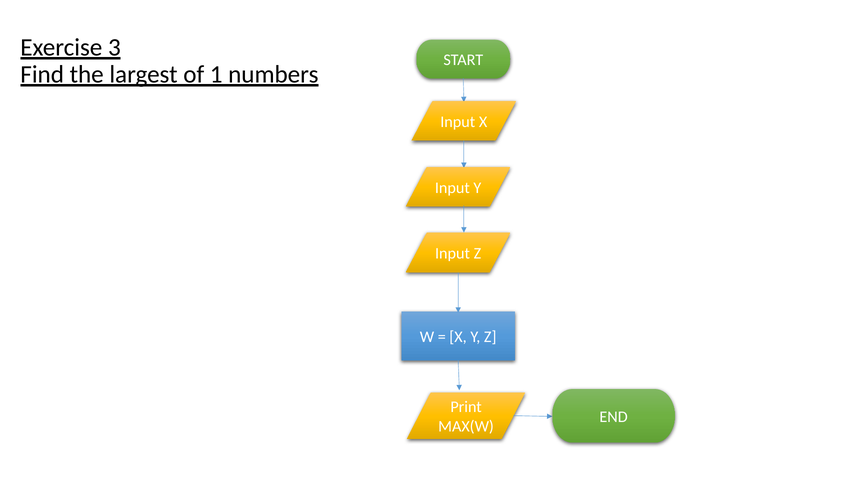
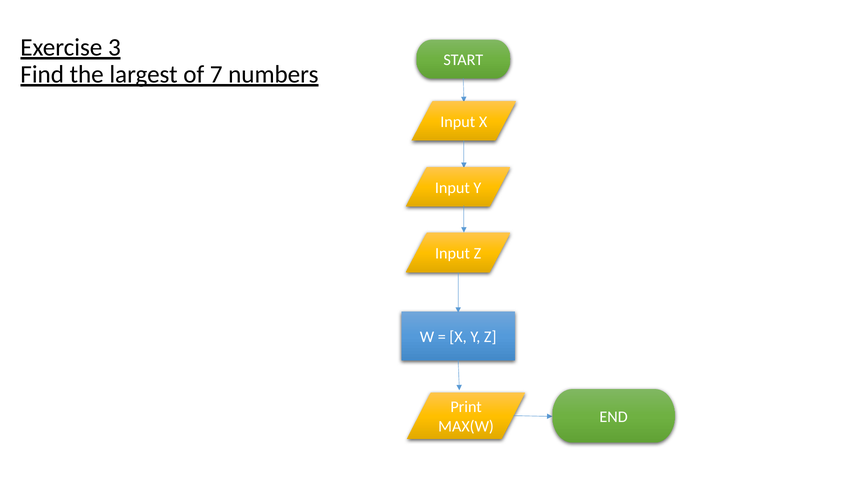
1: 1 -> 7 (216, 74)
